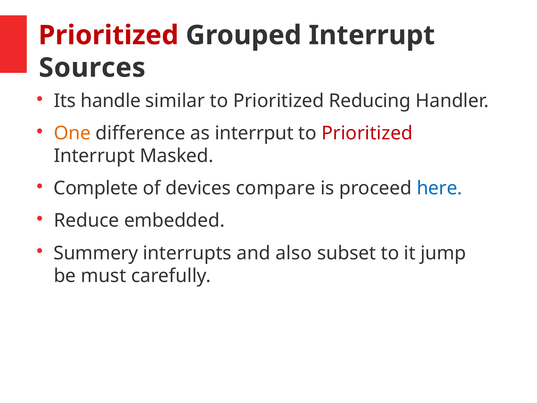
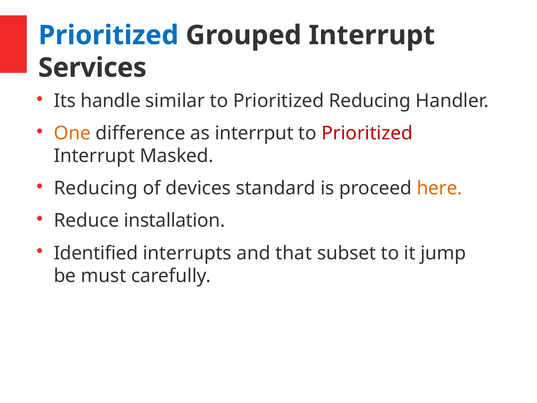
Prioritized colour: red -> blue (109, 35)
Sources: Sources -> Services (92, 68)
Complete: Complete -> Reducing (96, 188)
compare: compare -> standard (276, 188)
here colour: blue -> orange (440, 188)
embedded: embedded -> installation (174, 221)
Summery: Summery -> Identified (96, 253)
also: also -> that (294, 253)
